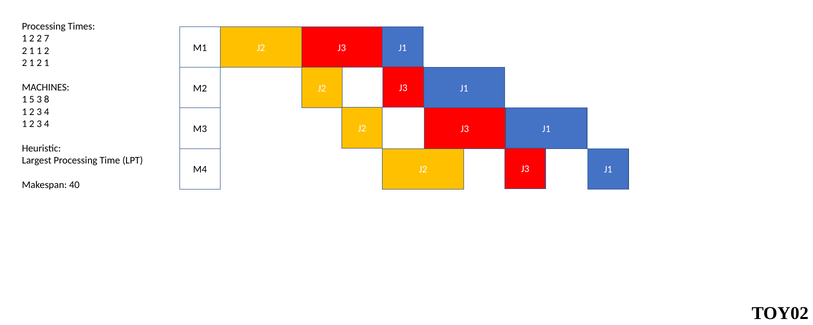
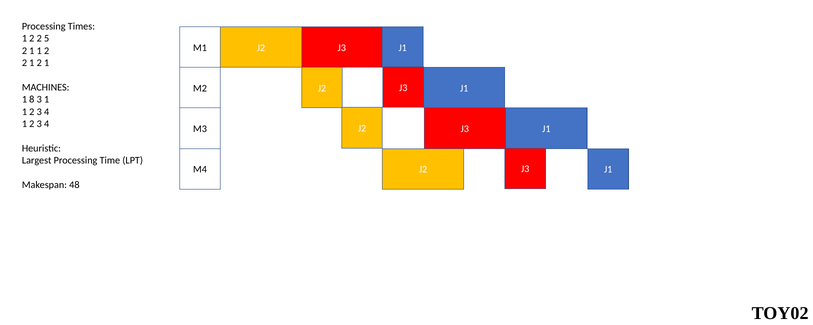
7: 7 -> 5 (47, 39)
5: 5 -> 8 (32, 100)
3 8: 8 -> 1 (47, 100)
40: 40 -> 48 (74, 185)
